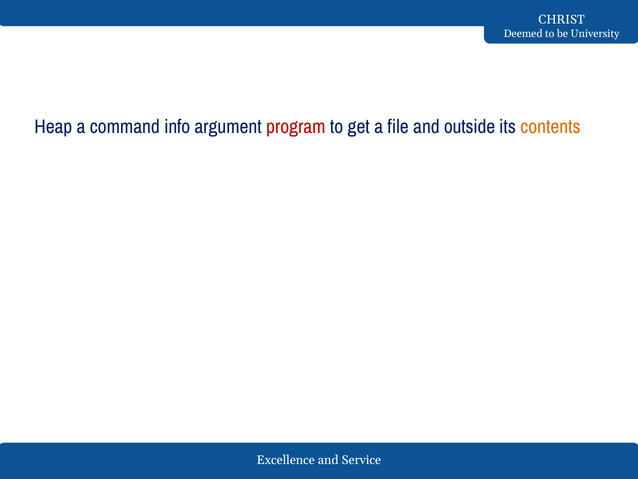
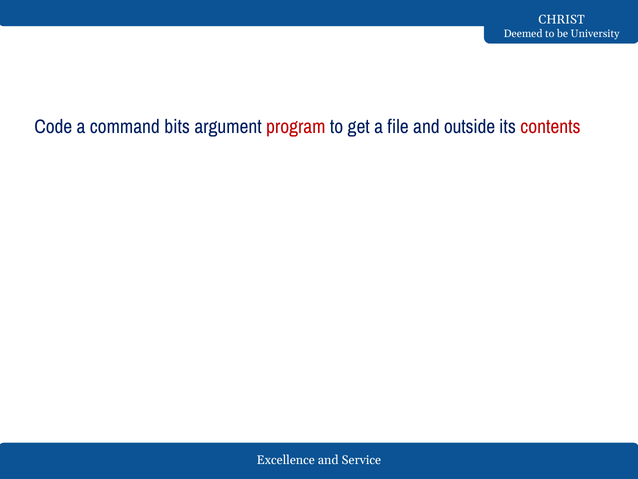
Heap: Heap -> Code (53, 127)
info: info -> bits (177, 127)
contents colour: orange -> red (550, 127)
